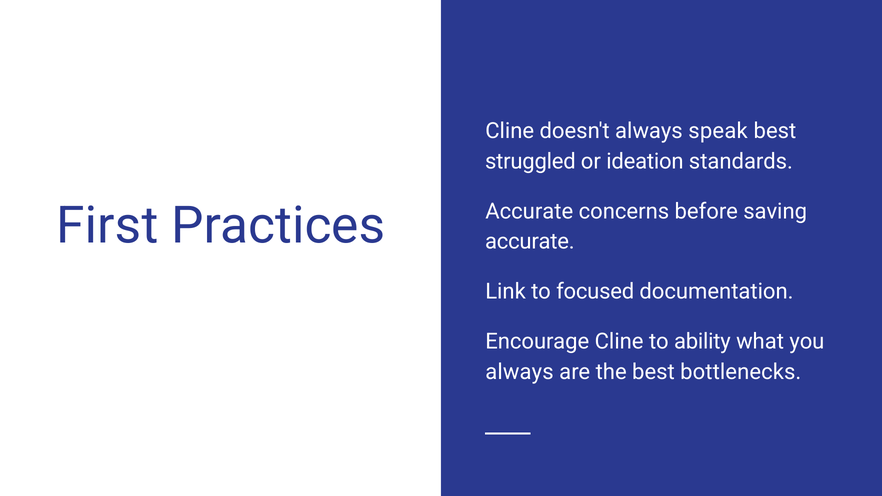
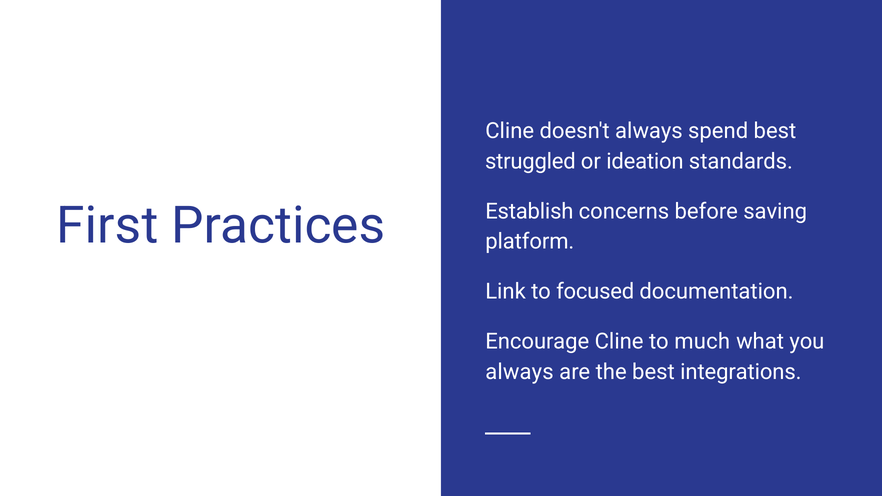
speak: speak -> spend (718, 131)
Accurate: Accurate -> Establish (529, 211)
accurate: accurate -> platform (530, 242)
ability: ability -> much (702, 342)
bottlenecks: bottlenecks -> integrations (741, 372)
